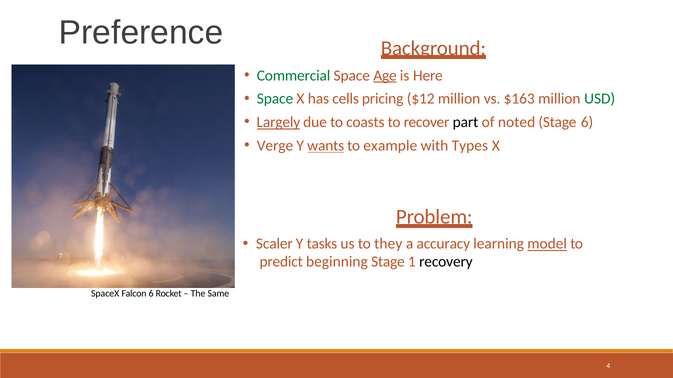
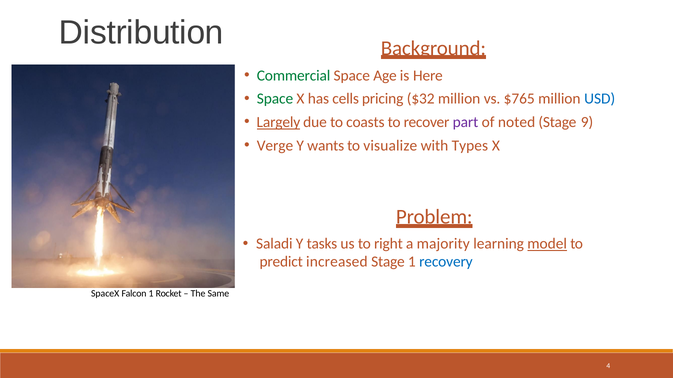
Preference: Preference -> Distribution (141, 33)
Age underline: present -> none (385, 76)
$12: $12 -> $32 (421, 99)
$163: $163 -> $765 (519, 99)
USD colour: green -> blue (600, 99)
part colour: black -> purple (466, 122)
Stage 6: 6 -> 9 (587, 122)
wants underline: present -> none (326, 146)
example: example -> visualize (390, 146)
Scaler: Scaler -> Saladi (274, 244)
they: they -> right (388, 244)
accuracy: accuracy -> majority (443, 244)
beginning: beginning -> increased (337, 262)
recovery colour: black -> blue (446, 262)
Falcon 6: 6 -> 1 (151, 294)
